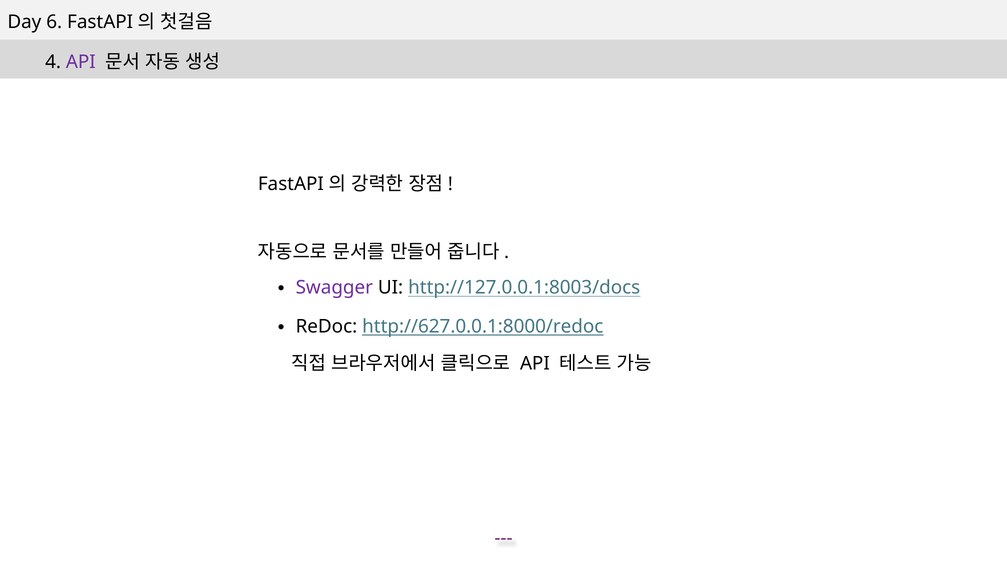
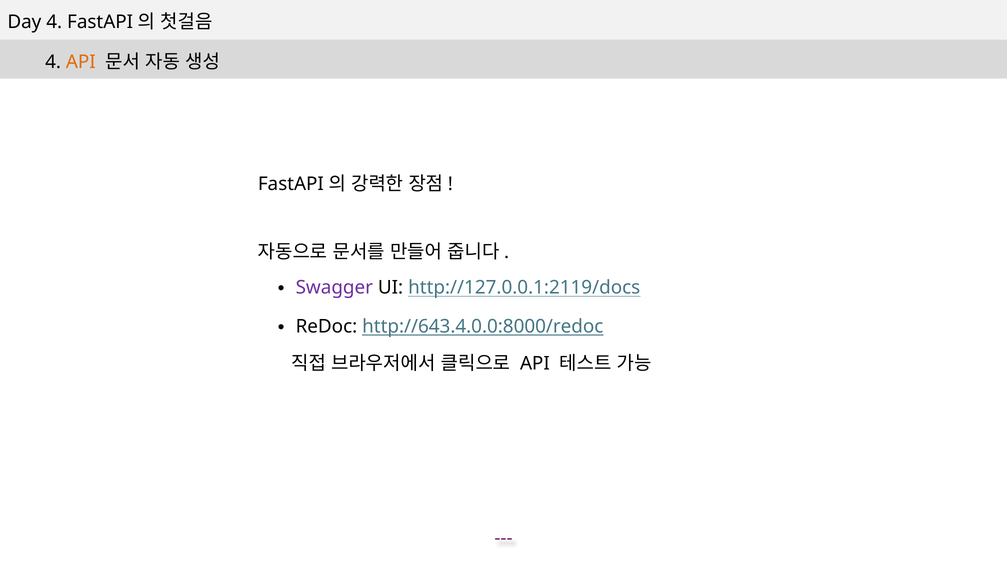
Day 6: 6 -> 4 (54, 22)
API colour: purple -> orange (81, 62)
http://127.0.0.1:8003/docs: http://127.0.0.1:8003/docs -> http://127.0.0.1:2119/docs (524, 287)
http://627.0.0.1:8000/redoc: http://627.0.0.1:8000/redoc -> http://643.4.0.0:8000/redoc (483, 326)
